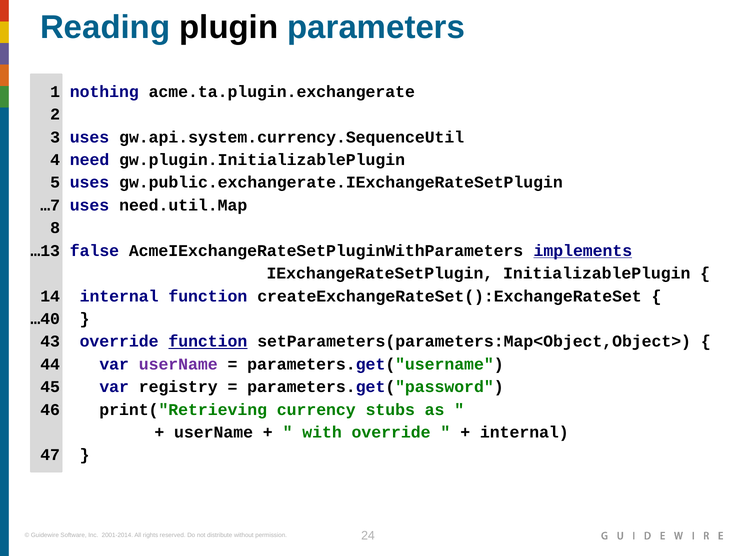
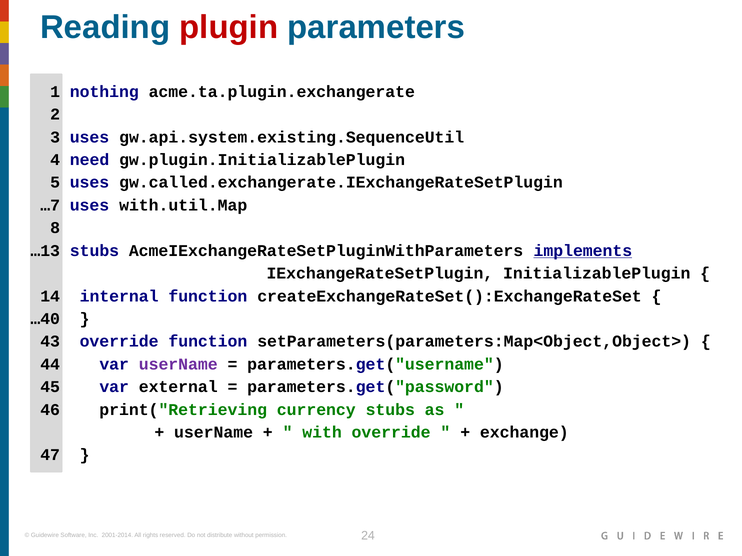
plugin colour: black -> red (229, 27)
gw.api.system.currency.SequenceUtil: gw.api.system.currency.SequenceUtil -> gw.api.system.existing.SequenceUtil (292, 137)
gw.public.exchangerate.IExchangeRateSetPlugin: gw.public.exchangerate.IExchangeRateSetPlugin -> gw.called.exchangerate.IExchangeRateSetPlugin (341, 183)
need.util.Map: need.util.Map -> with.util.Map (183, 205)
…13 false: false -> stubs (94, 251)
function underline: present -> none (208, 342)
registry: registry -> external (178, 387)
internal: internal -> exchange (524, 433)
